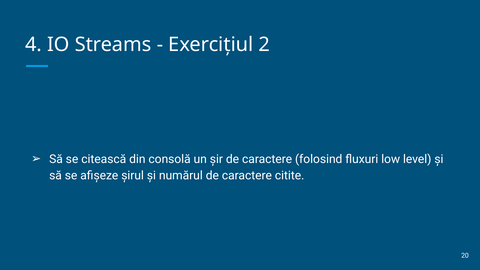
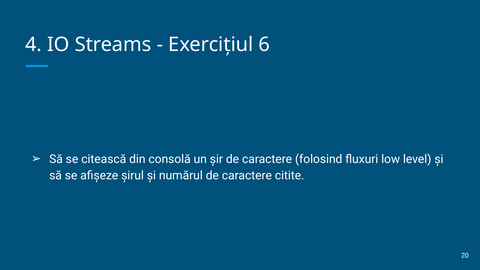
2: 2 -> 6 (264, 45)
